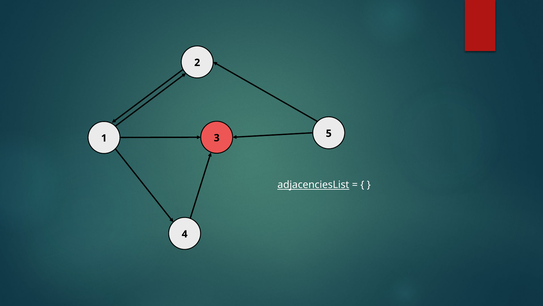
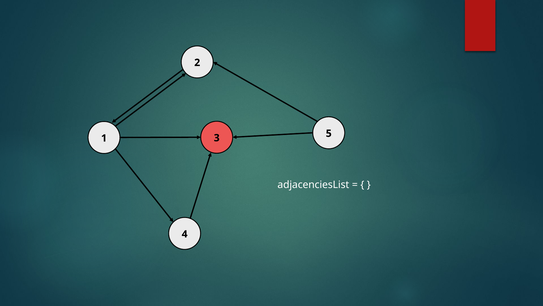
adjacenciesList underline: present -> none (313, 185)
